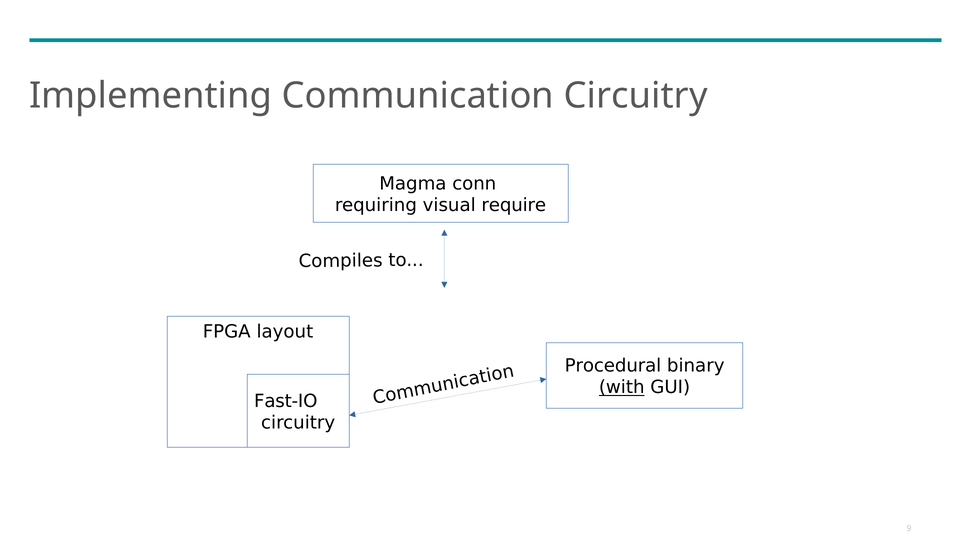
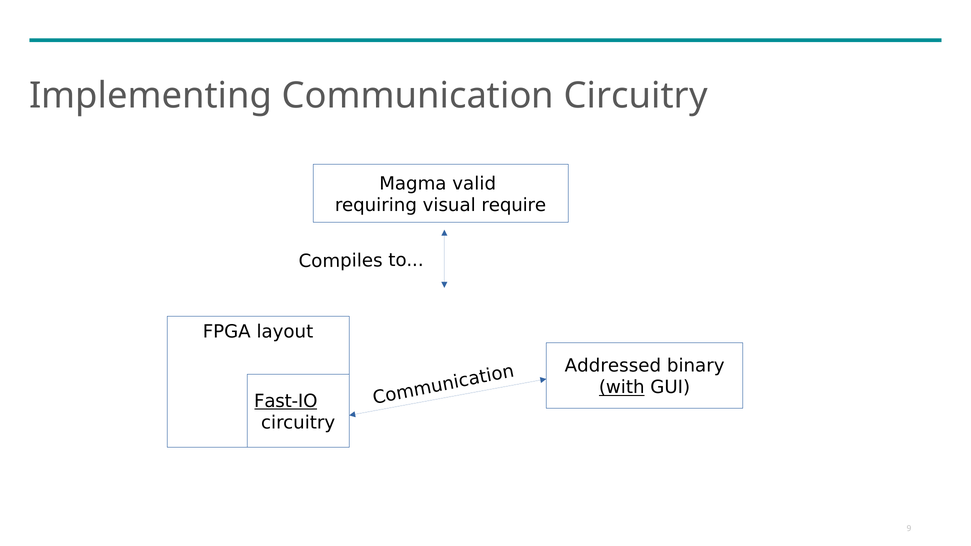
conn: conn -> valid (474, 184)
Procedural: Procedural -> Addressed (613, 366)
Fast-IO underline: none -> present (286, 401)
